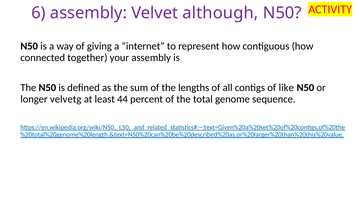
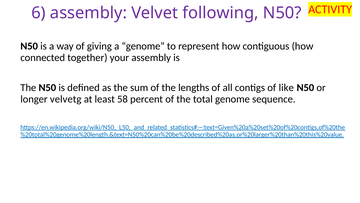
although: although -> following (221, 13)
a internet: internet -> genome (143, 46)
44: 44 -> 58 (122, 99)
